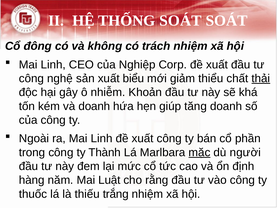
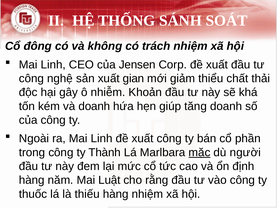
THỐNG SOÁT: SOÁT -> SÁNH (180, 21)
Nghiệp: Nghiệp -> Jensen (137, 65)
biểu: biểu -> gian (133, 78)
thải underline: present -> none (261, 78)
thiếu trắng: trắng -> hàng (116, 194)
